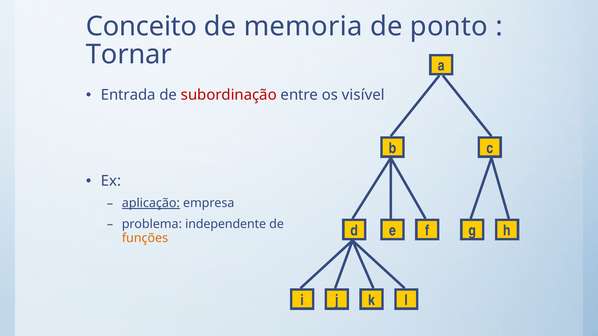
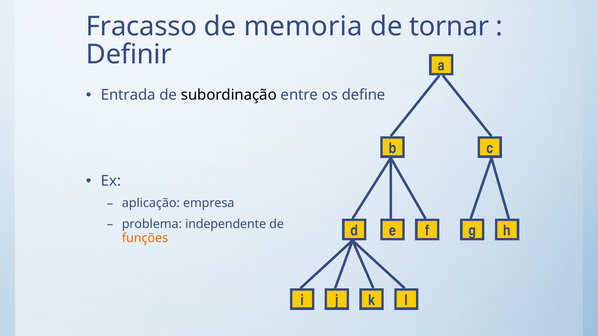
Conceito: Conceito -> Fracasso (141, 27)
ponto: ponto -> tornar (449, 27)
Tornar: Tornar -> Definir (129, 55)
subordinação colour: red -> black (229, 95)
visível: visível -> define (364, 95)
aplicação underline: present -> none (151, 203)
